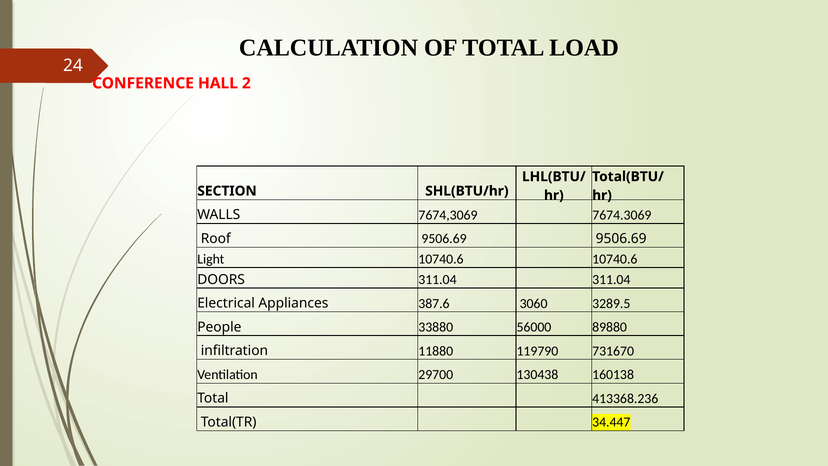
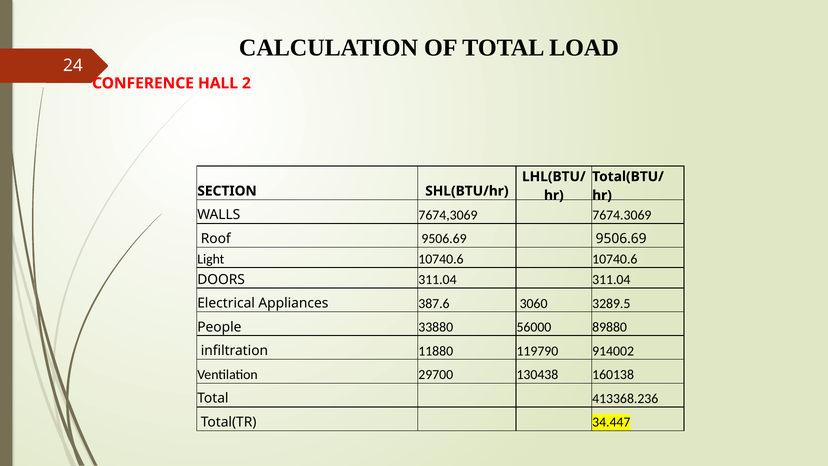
731670: 731670 -> 914002 (613, 351)
